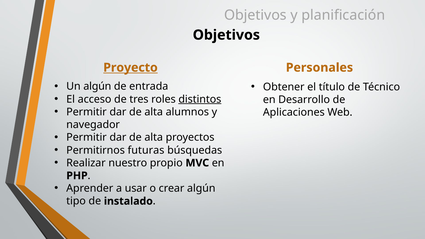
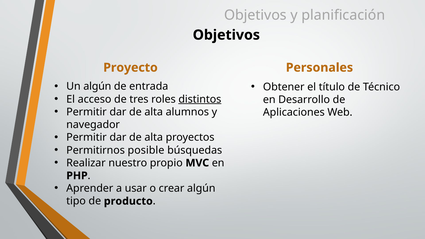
Proyecto underline: present -> none (131, 68)
futuras: futuras -> posible (146, 150)
instalado: instalado -> producto (128, 201)
